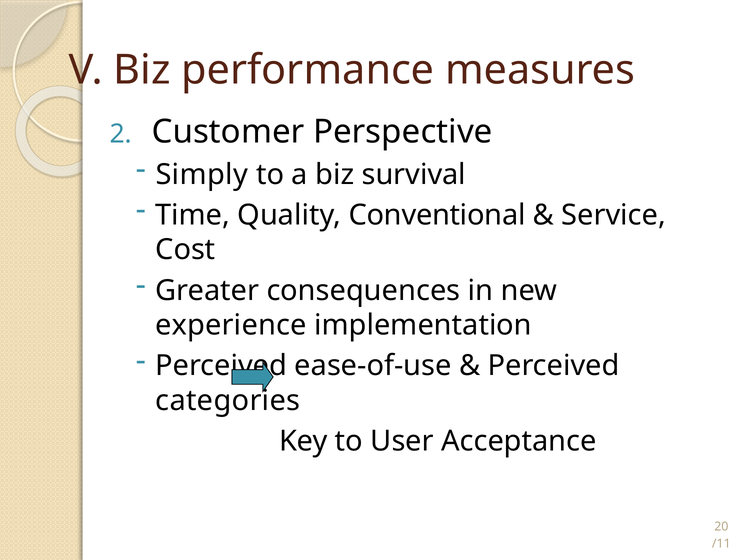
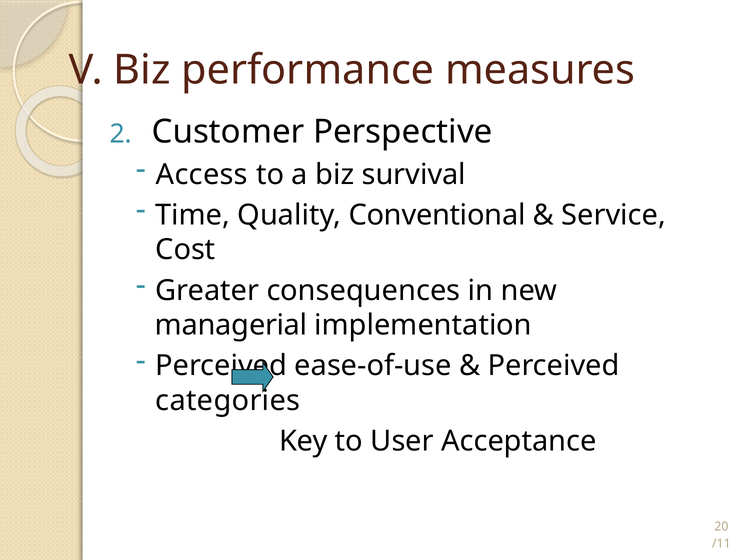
Simply: Simply -> Access (202, 174)
experience: experience -> managerial (231, 325)
